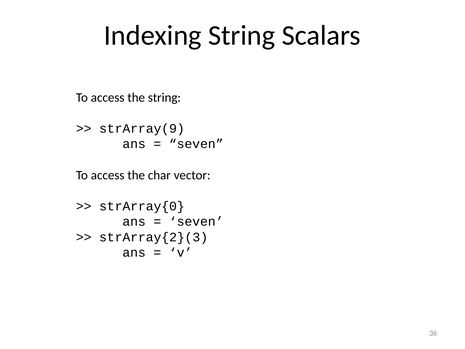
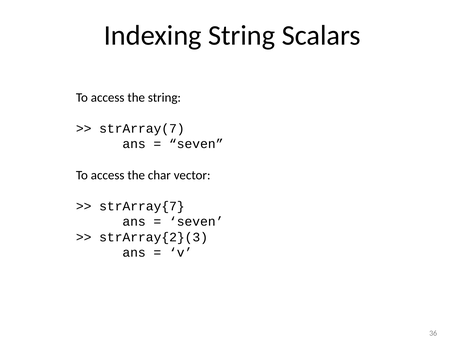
strArray(9: strArray(9 -> strArray(7 (142, 128)
strArray{0: strArray{0 -> strArray{7 (142, 206)
